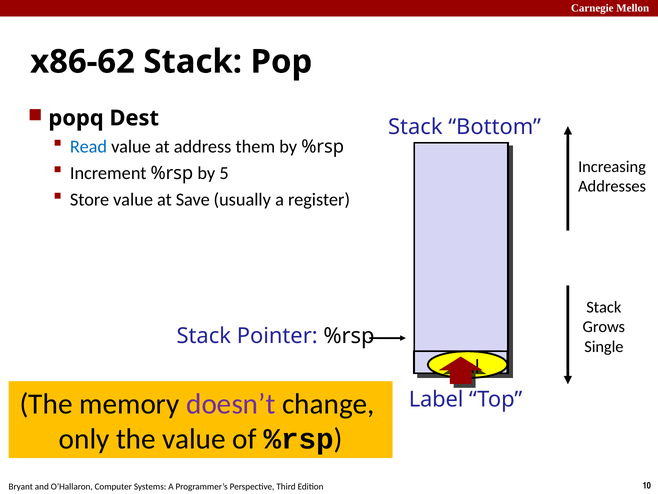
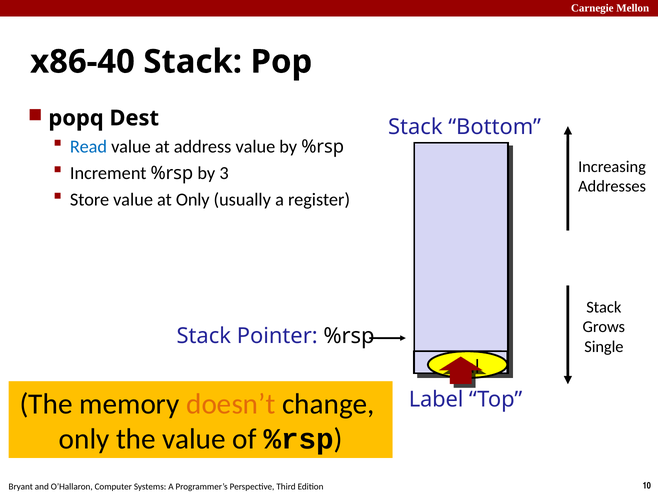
x86-62: x86-62 -> x86-40 (83, 62)
address them: them -> value (255, 146)
5: 5 -> 3 (224, 173)
at Save: Save -> Only (193, 199)
doesn’t colour: purple -> orange (231, 404)
